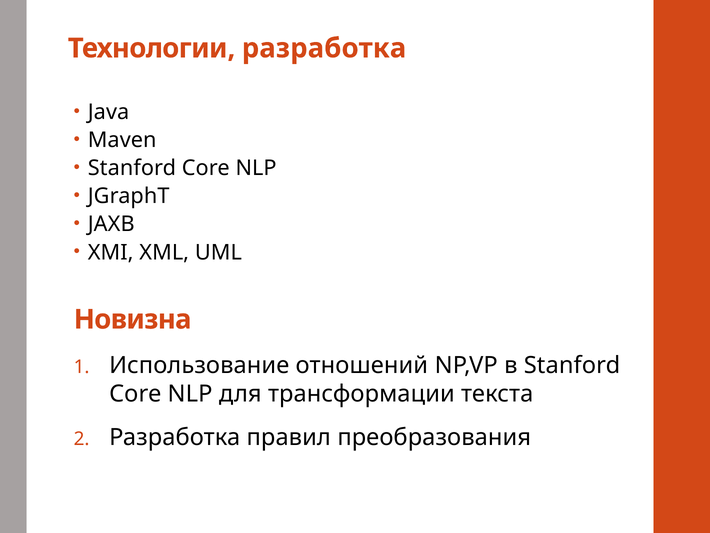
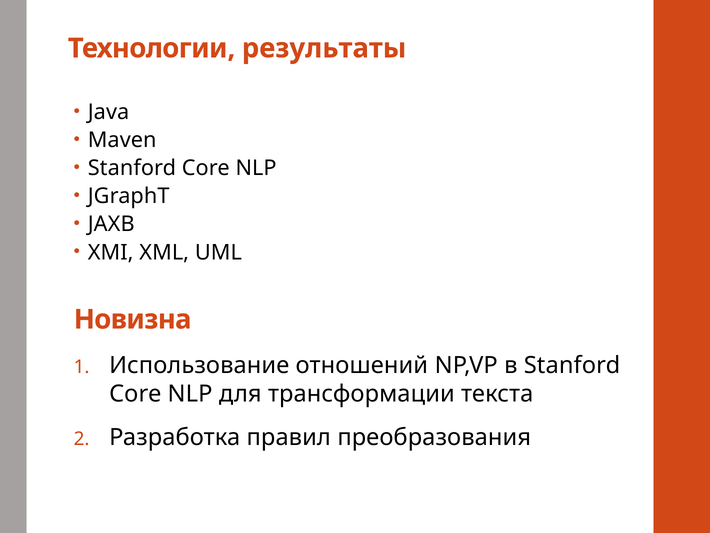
Технологии разработка: разработка -> результаты (324, 48)
